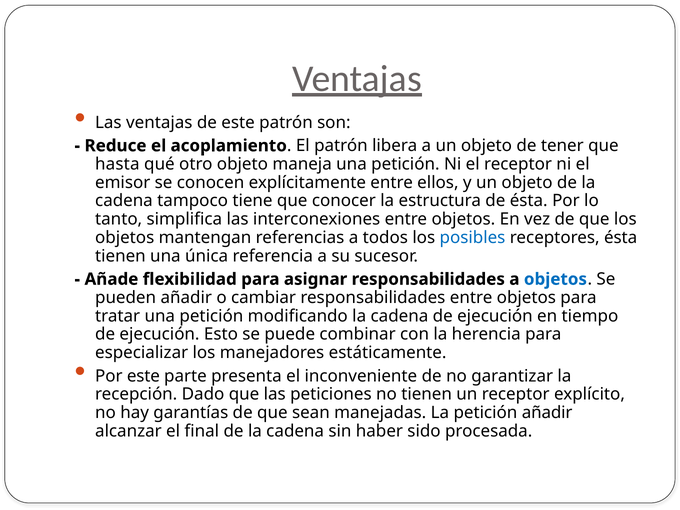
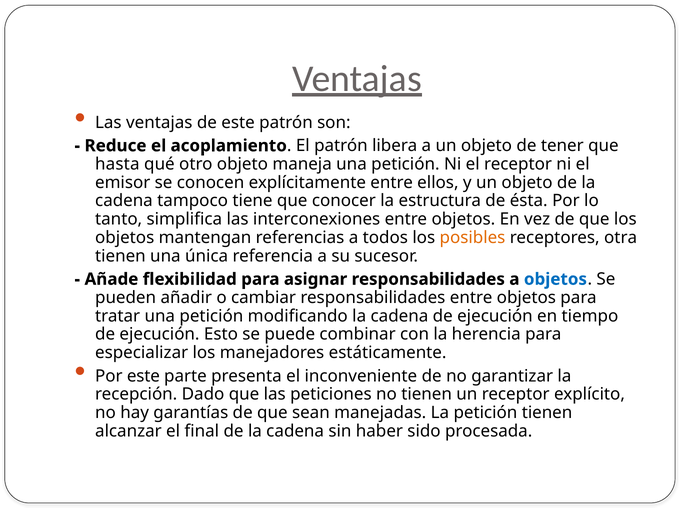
posibles colour: blue -> orange (472, 238)
receptores ésta: ésta -> otra (621, 238)
petición añadir: añadir -> tienen (547, 413)
